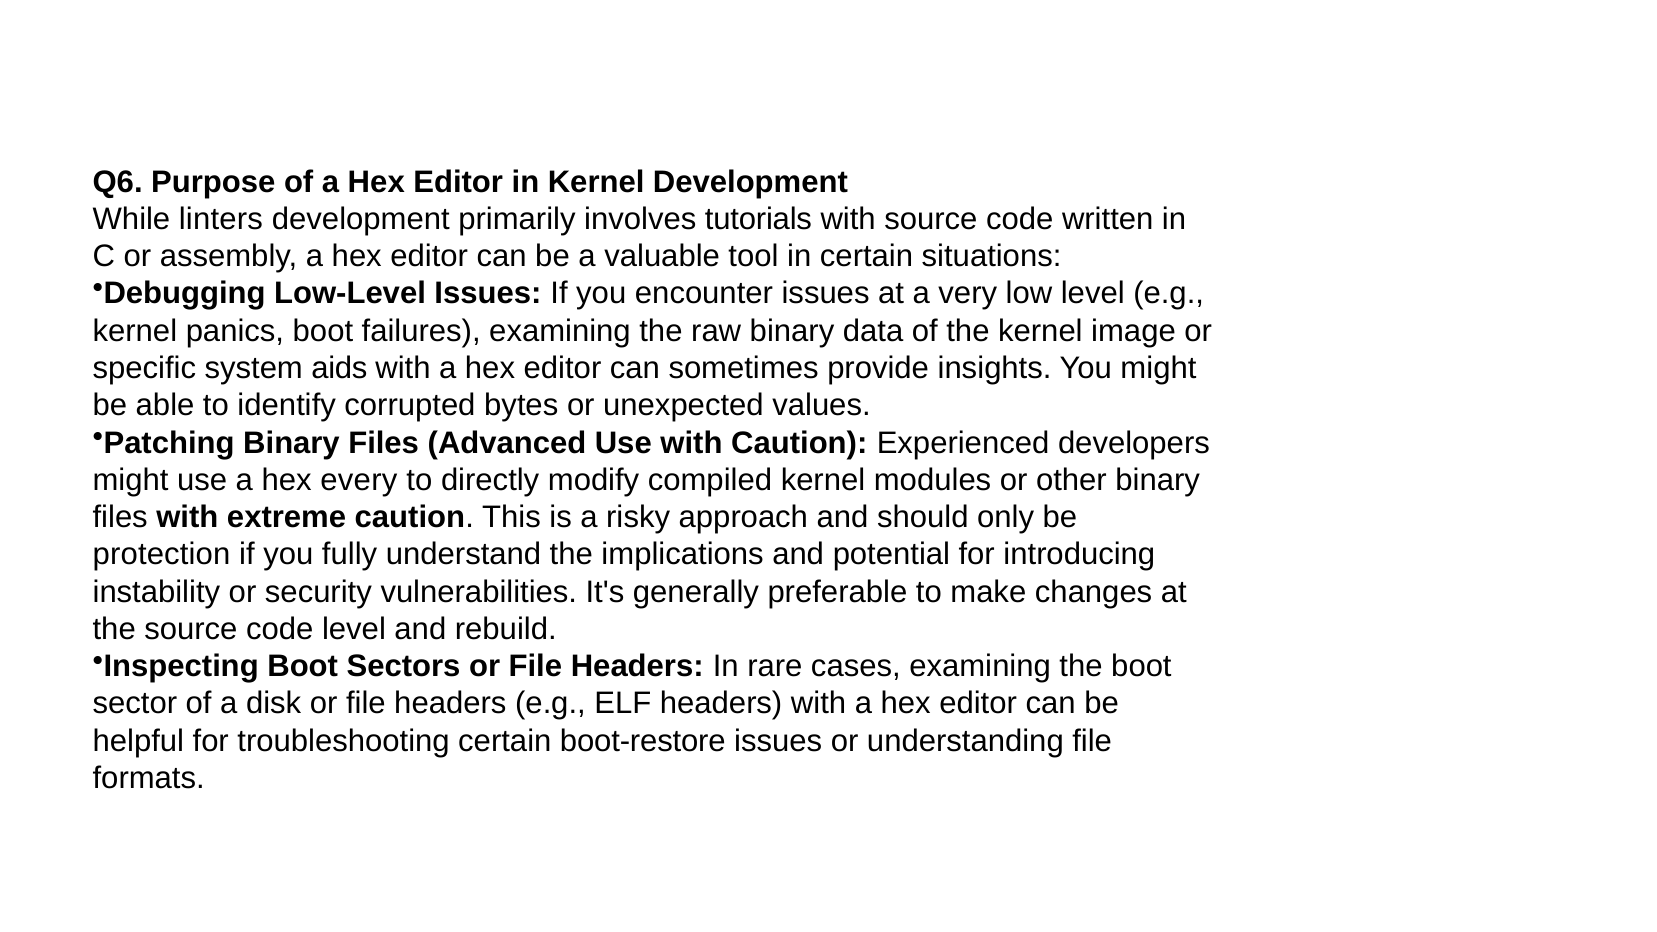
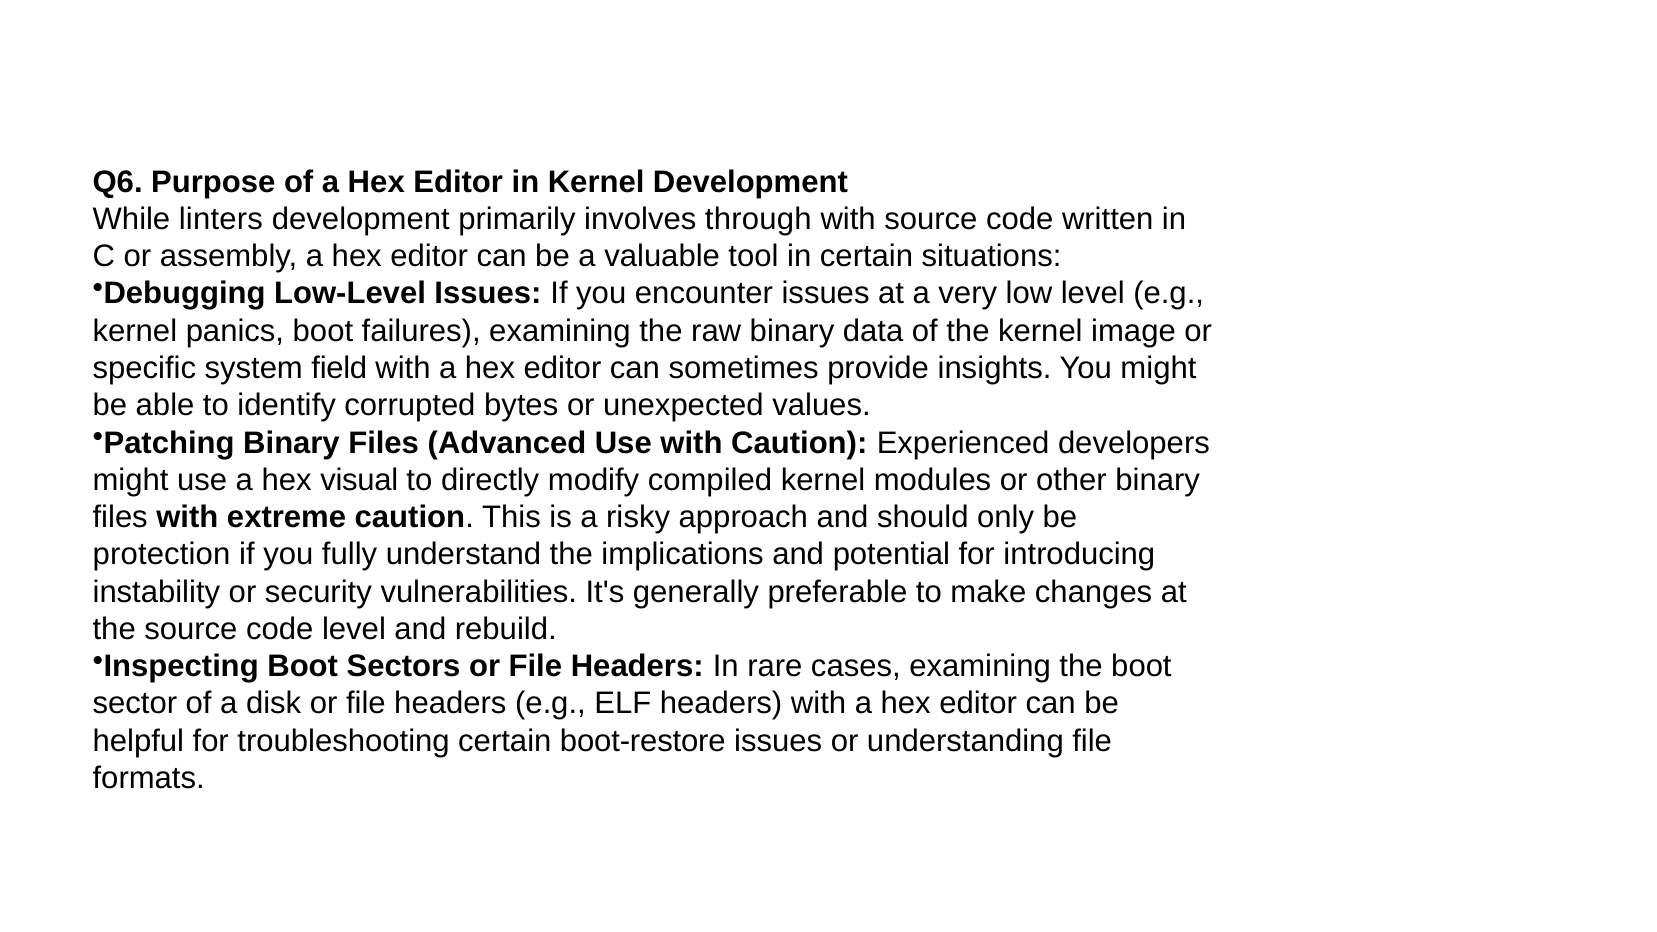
tutorials: tutorials -> through (758, 219)
aids: aids -> field (339, 368)
every: every -> visual (359, 480)
